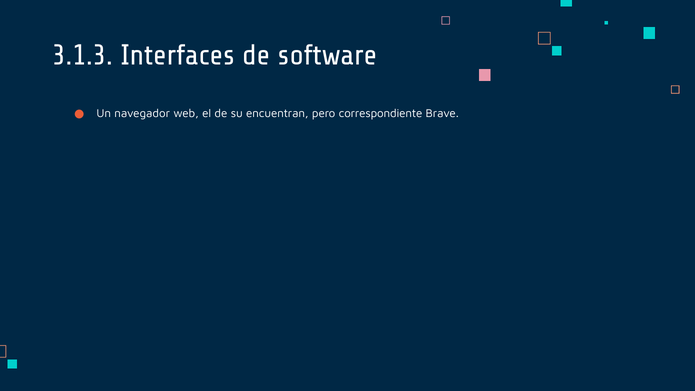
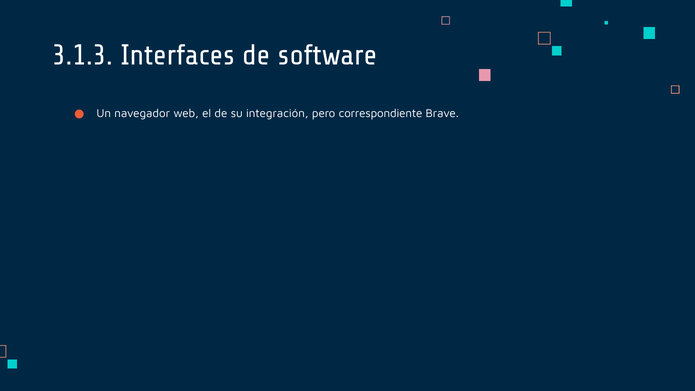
encuentran: encuentran -> integración (277, 113)
